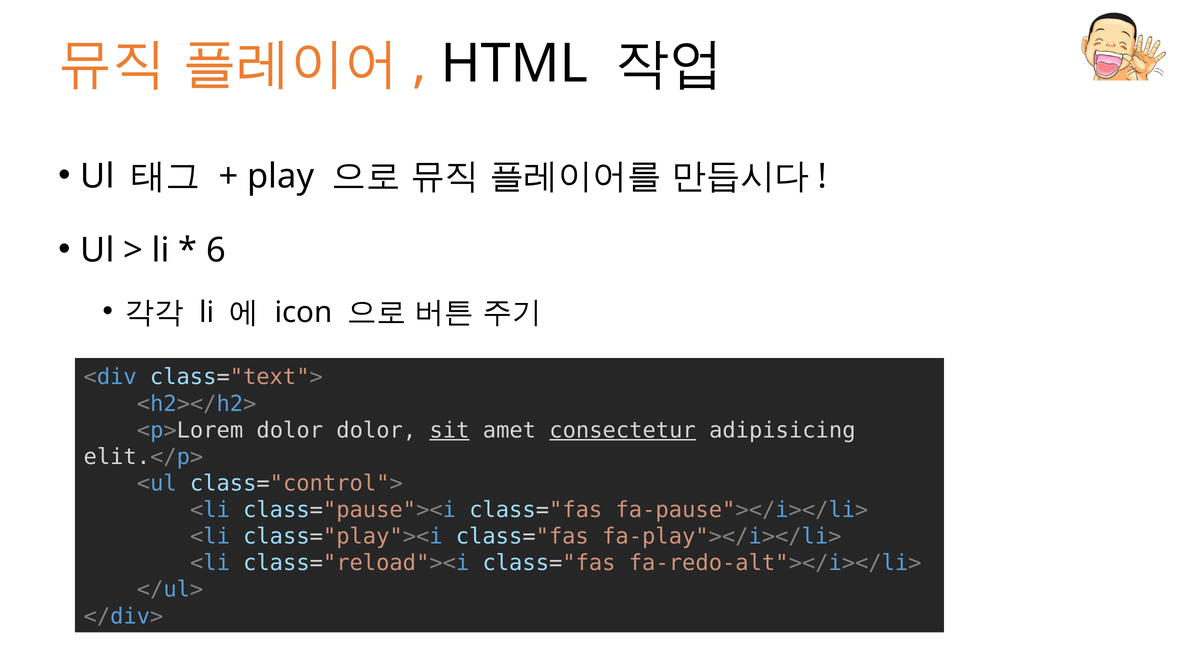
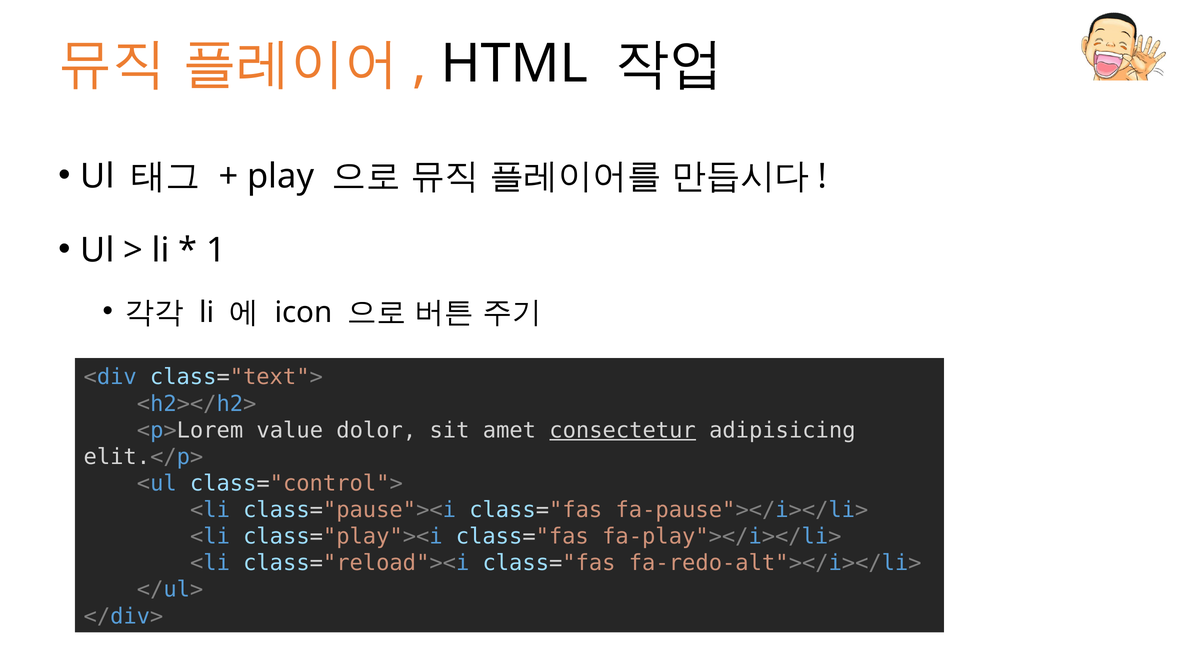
6: 6 -> 1 (216, 250)
<p>Lorem dolor: dolor -> value (290, 430)
sit underline: present -> none (449, 430)
